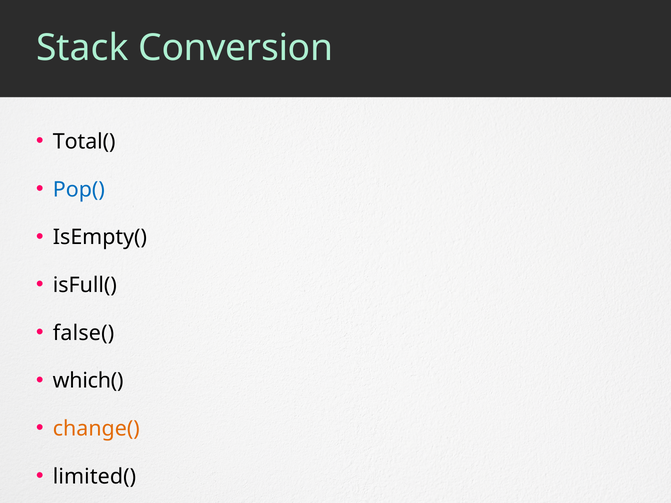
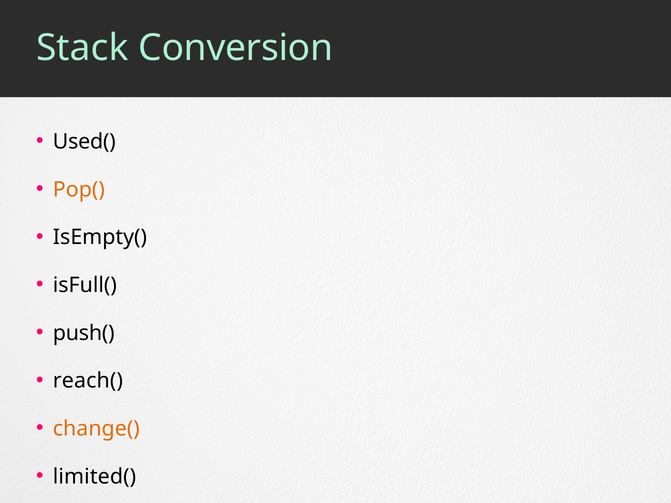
Total(: Total( -> Used( (84, 142)
Pop( colour: blue -> orange (79, 190)
false(: false( -> push( (84, 333)
which(: which( -> reach( (88, 381)
